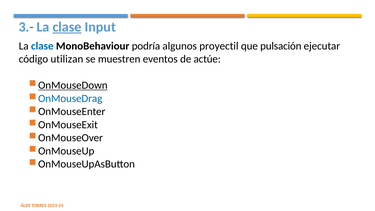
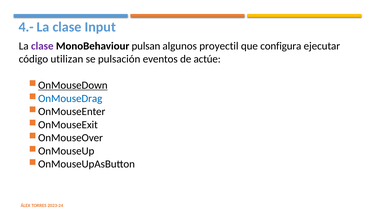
3.-: 3.- -> 4.- (26, 27)
clase underline: present -> none (67, 27)
clase colour: blue -> purple (42, 46)
podría: podría -> pulsan (146, 46)
pulsación: pulsación -> configura (281, 46)
muestren: muestren -> pulsación (119, 59)
